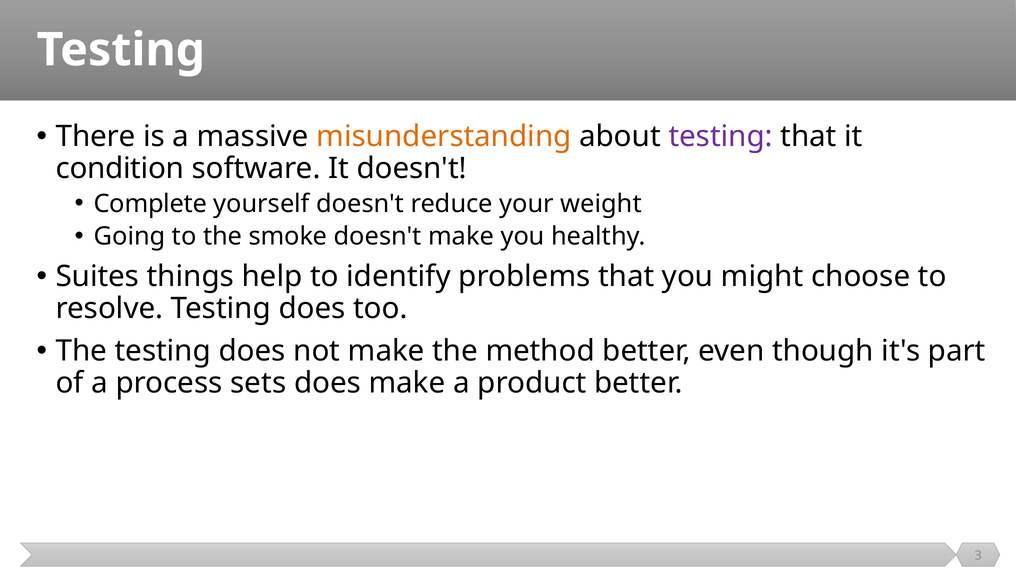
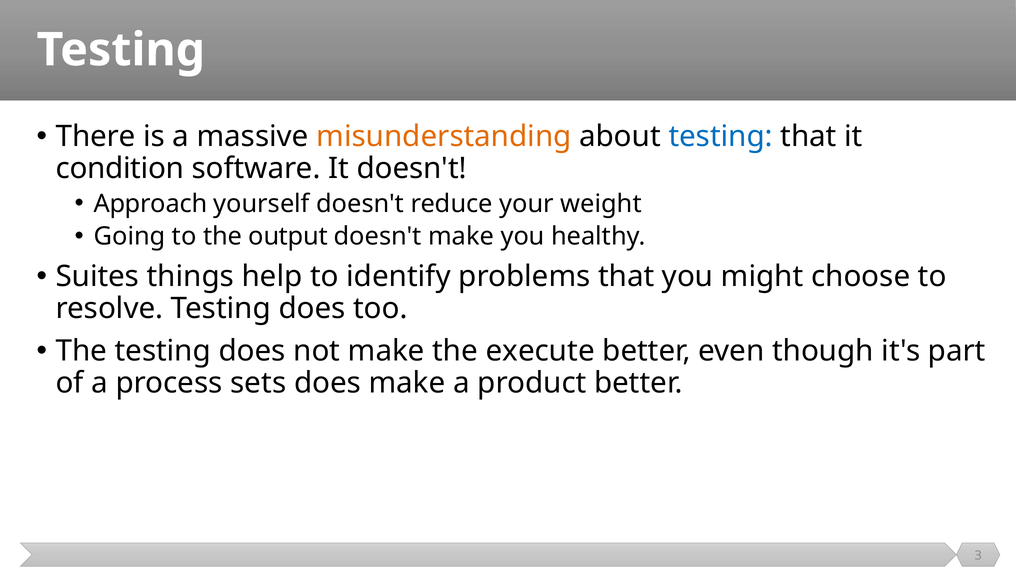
testing colour: purple -> blue (721, 137)
Complete: Complete -> Approach (150, 204)
smoke: smoke -> output (288, 237)
method: method -> execute (540, 351)
